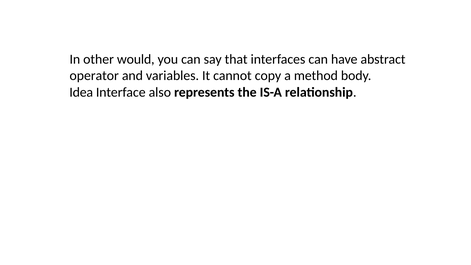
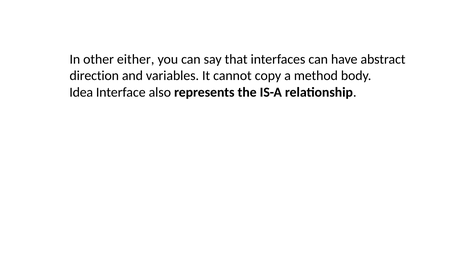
would: would -> either (136, 59)
operator: operator -> direction (94, 76)
